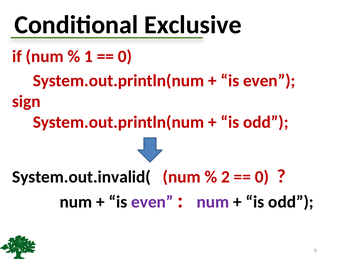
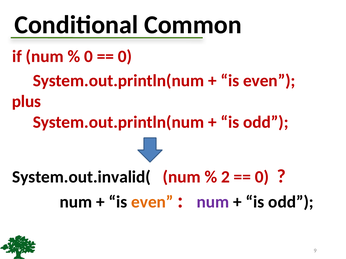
Exclusive: Exclusive -> Common (193, 25)
1: 1 -> 0 (88, 57)
sign: sign -> plus (26, 102)
even colour: purple -> orange (152, 202)
